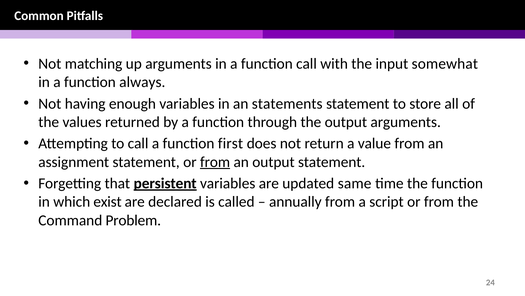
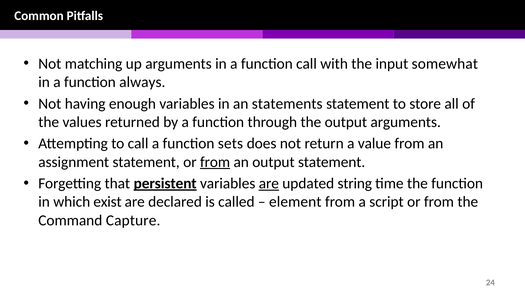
first: first -> sets (230, 143)
are underline: none -> present (269, 183)
same: same -> string (355, 183)
annually: annually -> element (295, 201)
Problem: Problem -> Capture (133, 220)
